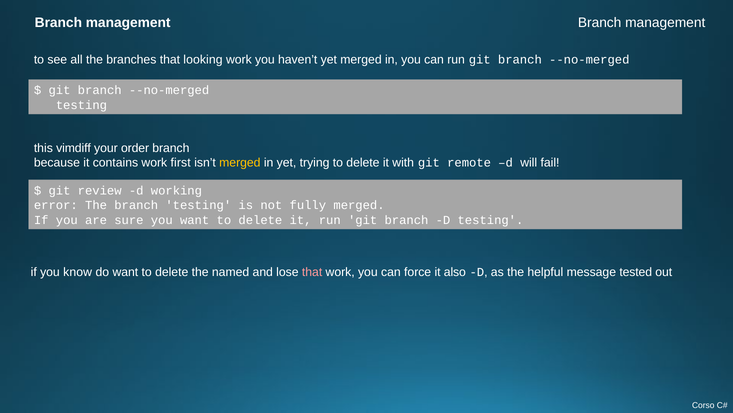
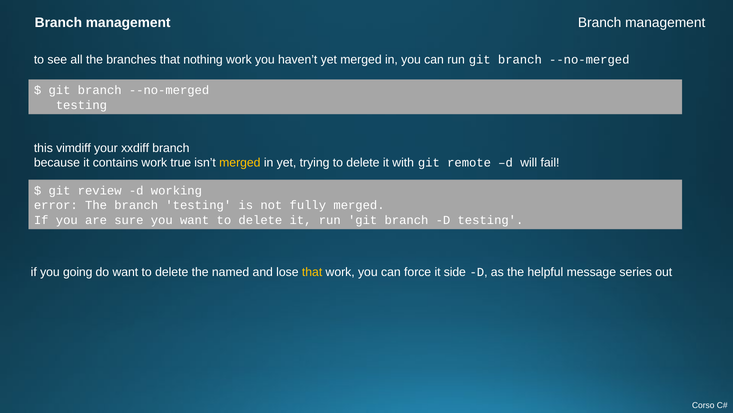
looking: looking -> nothing (203, 59)
order: order -> xxdiff (135, 148)
first: first -> true (181, 163)
know: know -> going (78, 272)
that colour: pink -> yellow (312, 272)
also: also -> side (455, 272)
tested: tested -> series (636, 272)
